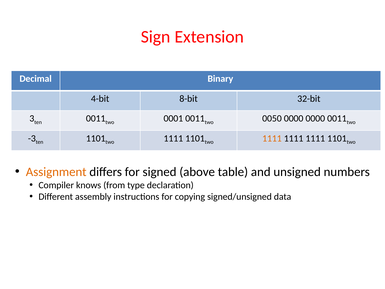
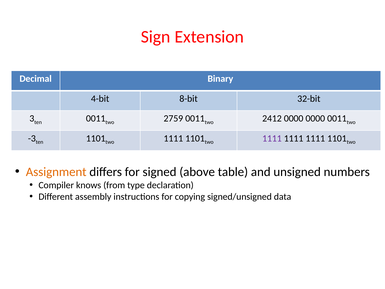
0001: 0001 -> 2759 (173, 118)
0050: 0050 -> 2412 (272, 118)
1111 colour: orange -> purple (272, 138)
